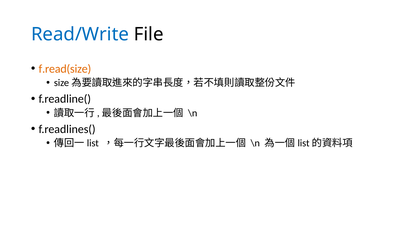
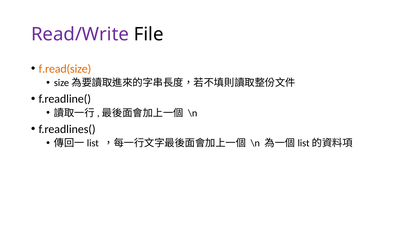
Read/Write colour: blue -> purple (80, 34)
